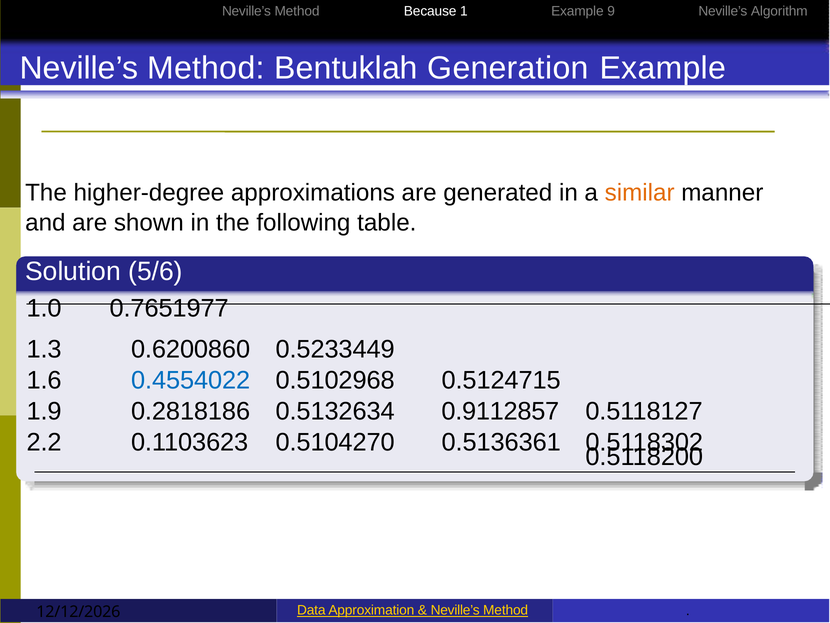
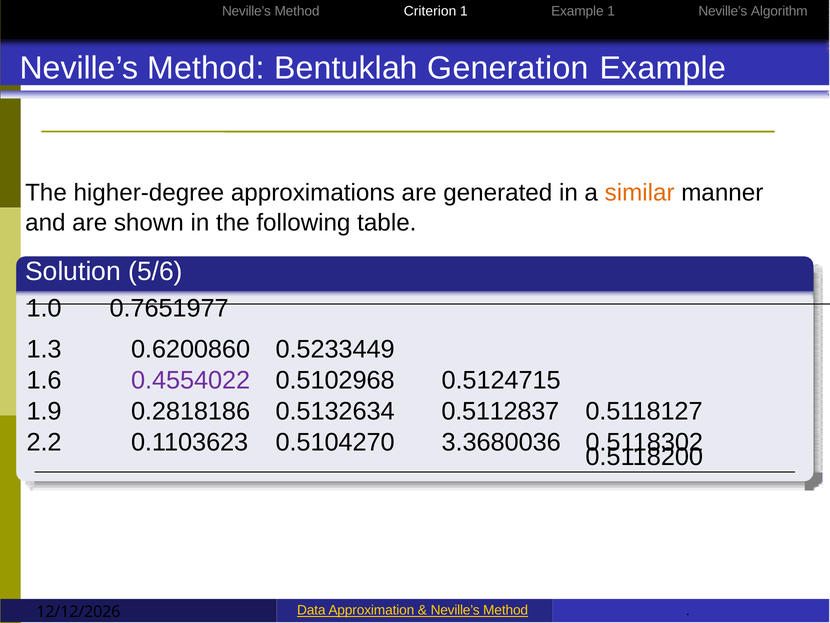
Because: Because -> Criterion (430, 11)
Example 9: 9 -> 1 (611, 11)
0.4554022 colour: blue -> purple (191, 380)
0.9112857: 0.9112857 -> 0.5112837 (500, 411)
0.5136361: 0.5136361 -> 3.3680036 (501, 442)
